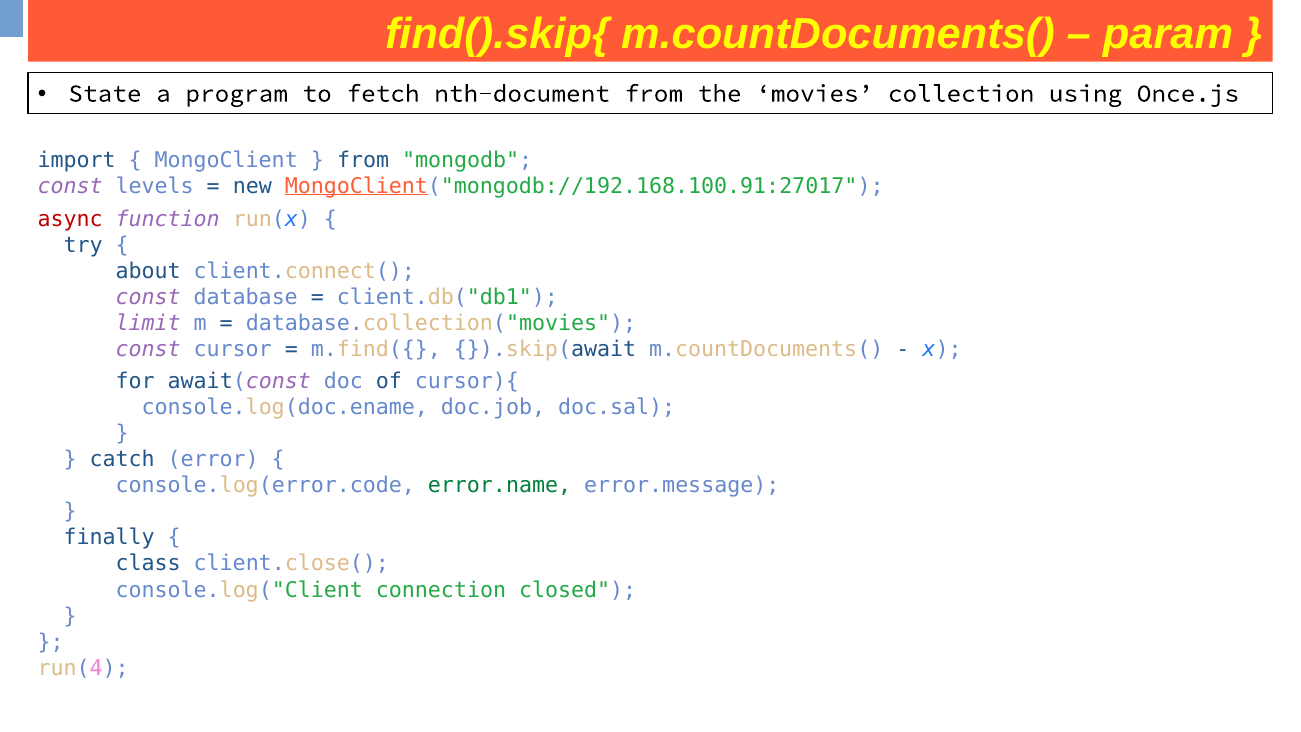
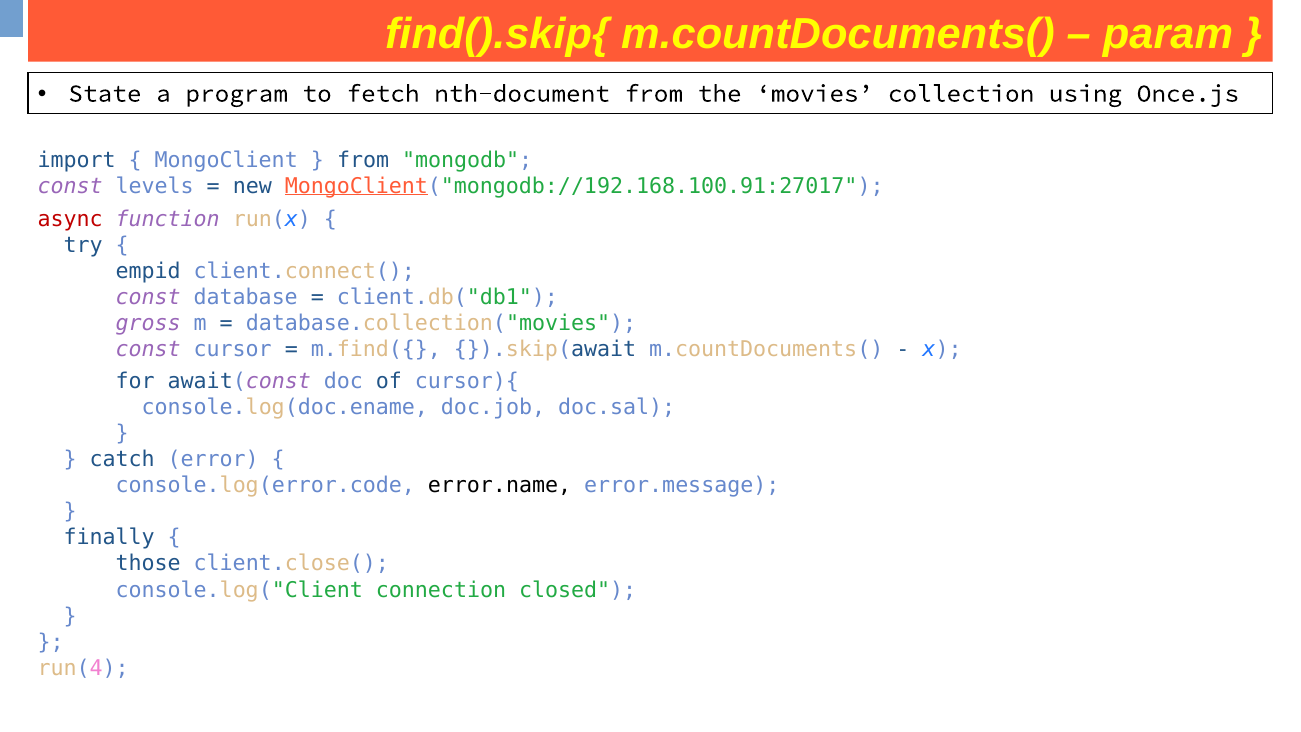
about: about -> empid (148, 271)
limit: limit -> gross (148, 323)
error.name colour: green -> black (499, 486)
class: class -> those (148, 564)
